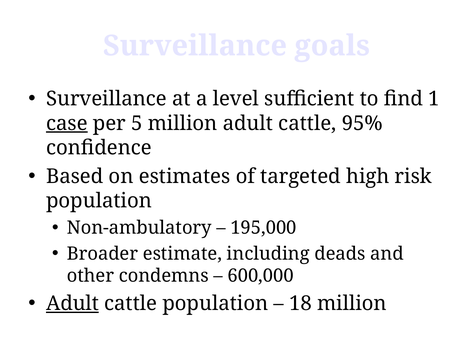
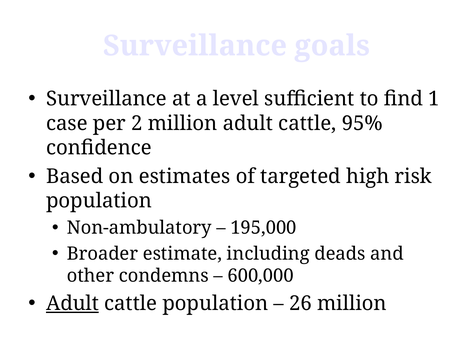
case underline: present -> none (67, 123)
5: 5 -> 2 (137, 123)
18: 18 -> 26 (300, 303)
